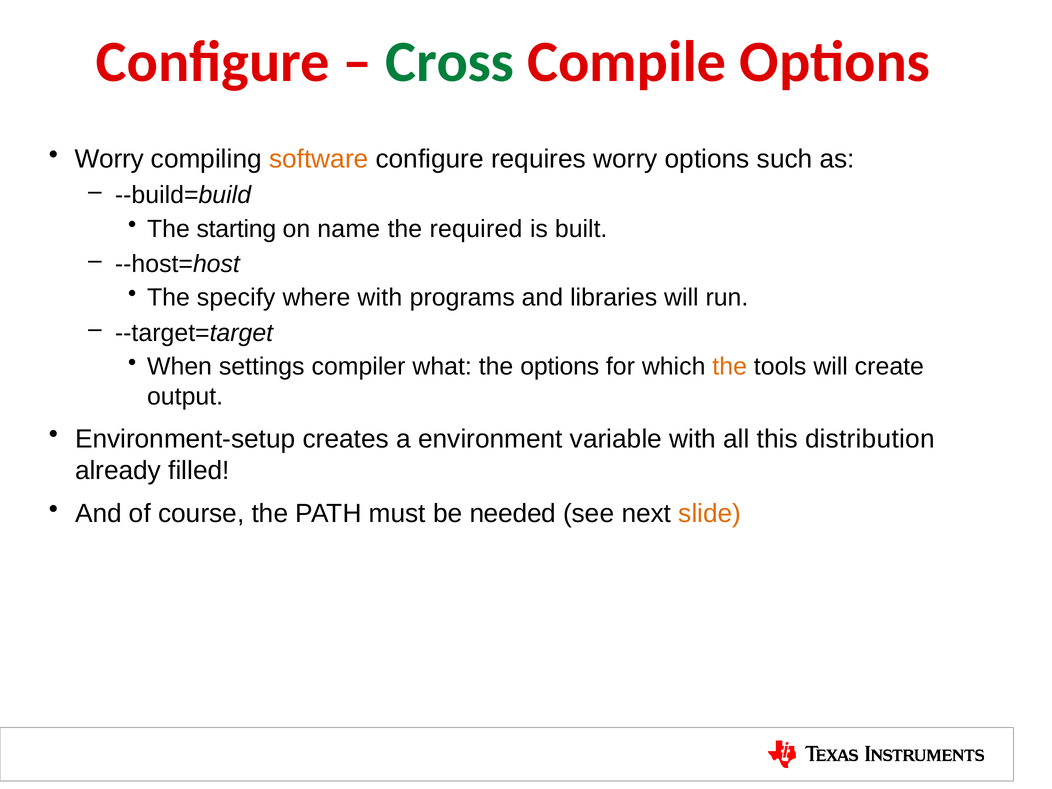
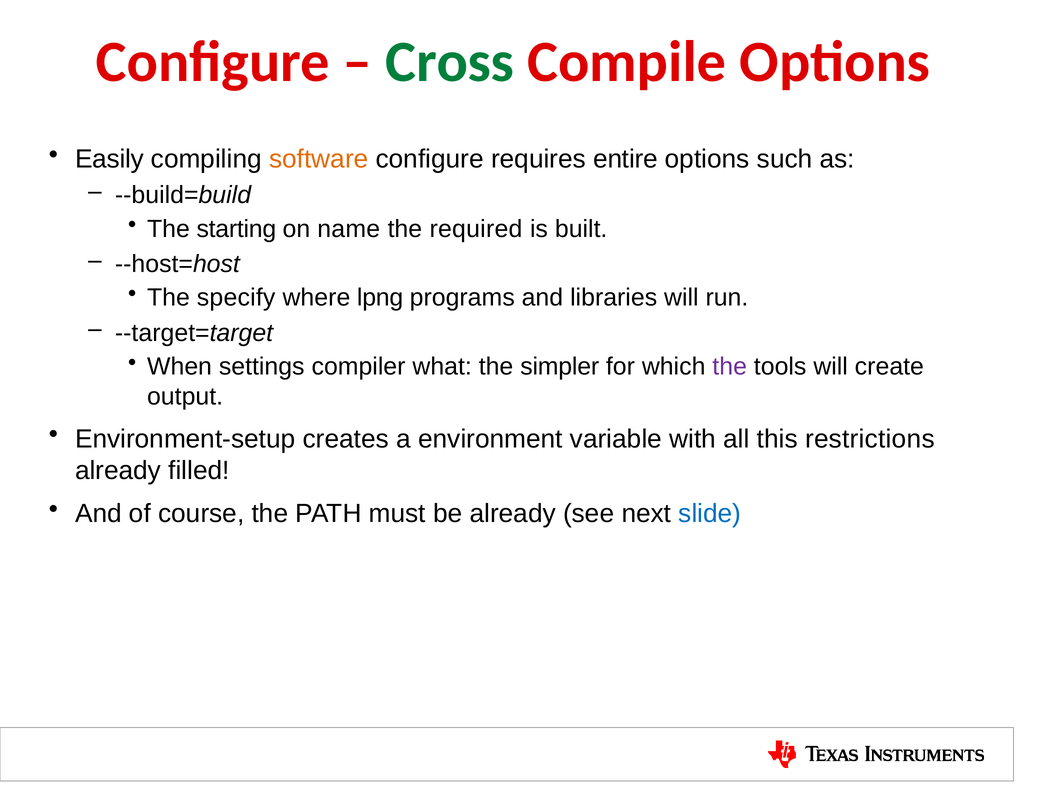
Worry: Worry -> Easily (109, 159)
requires worry: worry -> entire (625, 159)
where with: with -> lpng (380, 298)
the options: options -> simpler (560, 367)
the colour: orange -> purple (730, 367)
distribution: distribution -> restrictions (870, 439)
be needed: needed -> already (513, 514)
slide colour: orange -> blue (710, 514)
